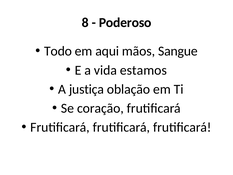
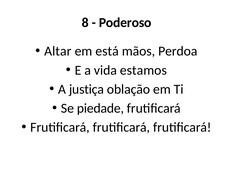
Todo: Todo -> Altar (58, 51)
aqui: aqui -> está (107, 51)
Sangue: Sangue -> Perdoa (178, 51)
coração: coração -> piedade (100, 108)
